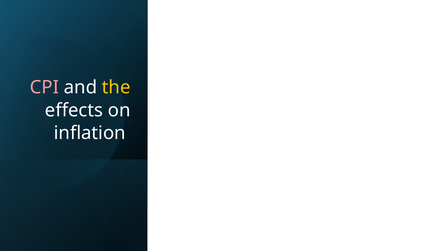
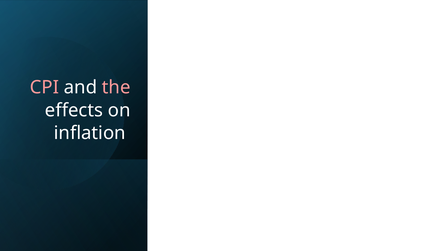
the colour: yellow -> pink (116, 87)
